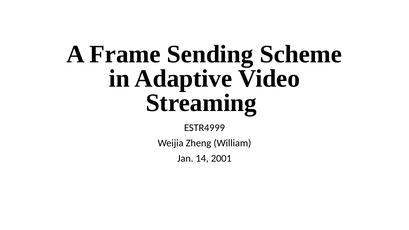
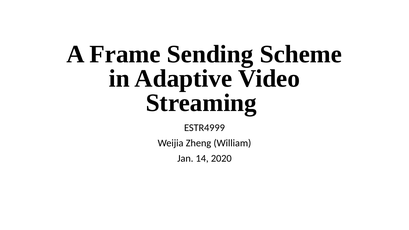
2001: 2001 -> 2020 (221, 158)
